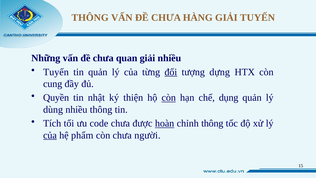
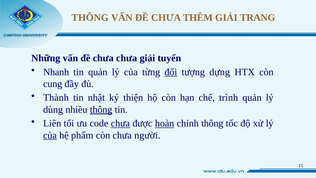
HÀNG: HÀNG -> THÊM (198, 17)
GIẢI TUYẾN: TUYẾN -> TRANG (258, 17)
chưa quan: quan -> chưa (127, 58)
giải nhiều: nhiều -> tuyến (169, 58)
Tuyến: Tuyến -> Nhanh (56, 72)
Quyền: Quyền -> Thành (56, 98)
còn underline: present -> none (169, 98)
dụng: dụng -> trình (229, 98)
thông underline: none -> present (101, 109)
Tích: Tích -> Liên (52, 123)
chưa underline: none -> present (120, 123)
